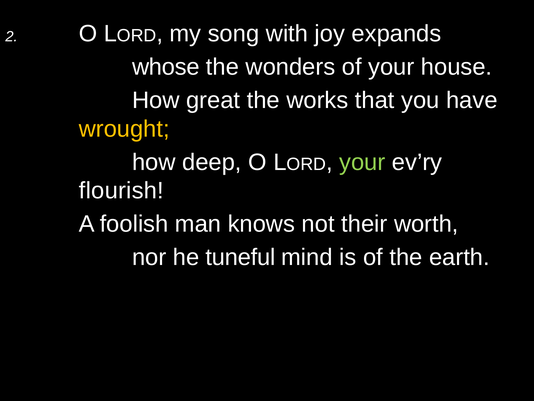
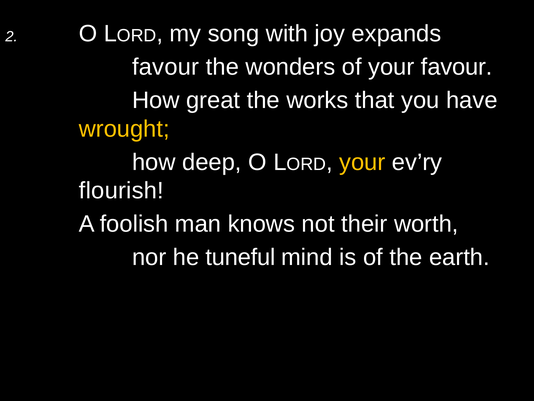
whose: whose -> favour (166, 67)
your house: house -> favour (457, 67)
your colour: light green -> yellow (362, 162)
